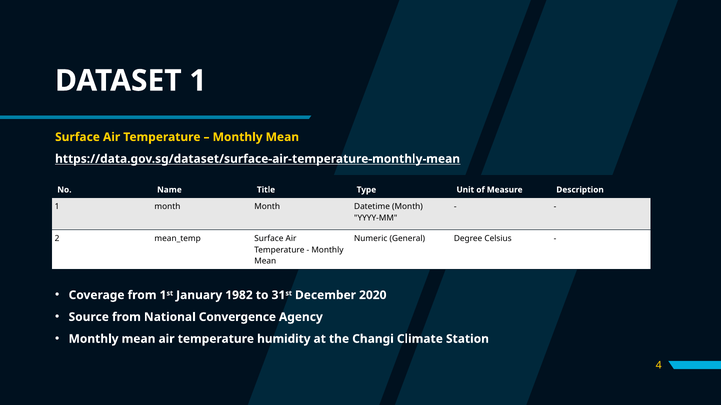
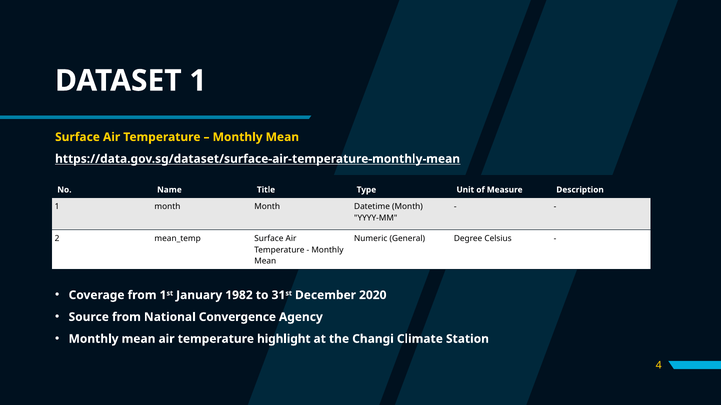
humidity: humidity -> highlight (284, 339)
